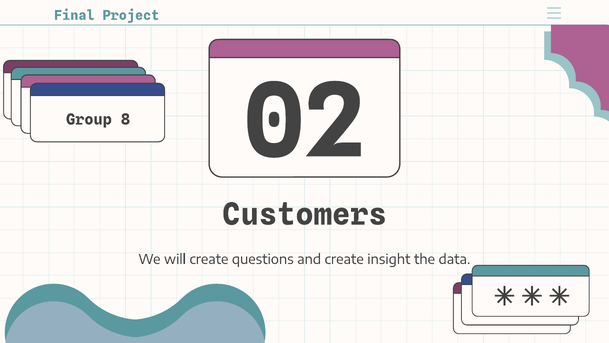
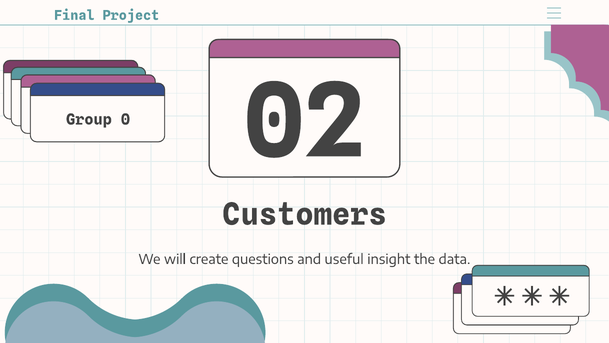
8: 8 -> 0 (125, 119)
and create: create -> useful (344, 259)
